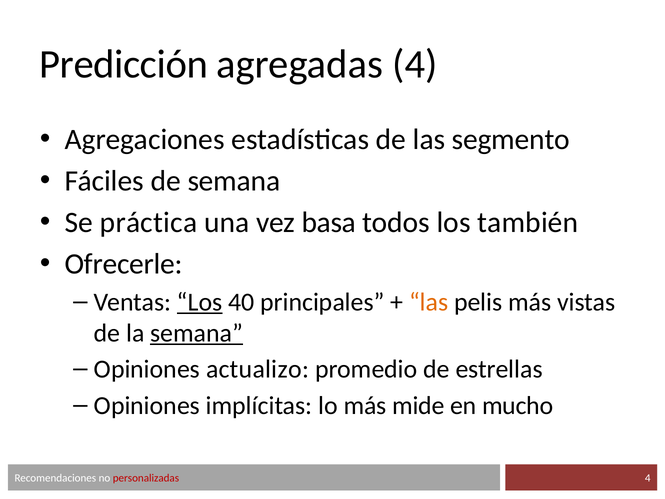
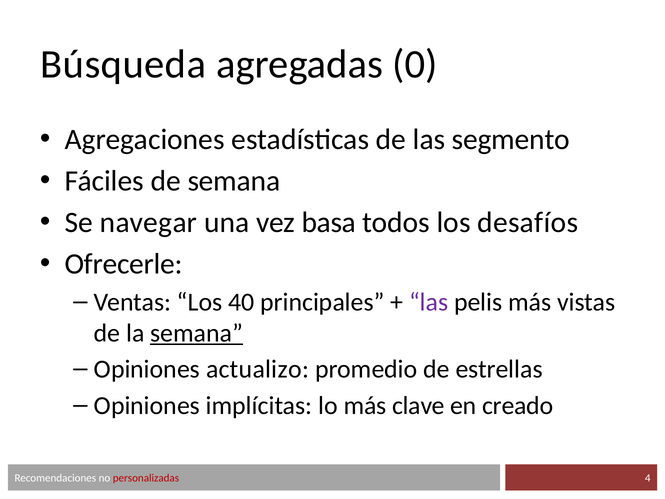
Predicción: Predicción -> Búsqueda (123, 64)
agregadas 4: 4 -> 0 (415, 64)
práctica: práctica -> navegar (148, 222)
también: también -> desafíos (528, 222)
Los underline: present -> none (200, 302)
las colour: orange -> purple (429, 302)
mide: mide -> clave (418, 405)
mucho: mucho -> creado (518, 405)
